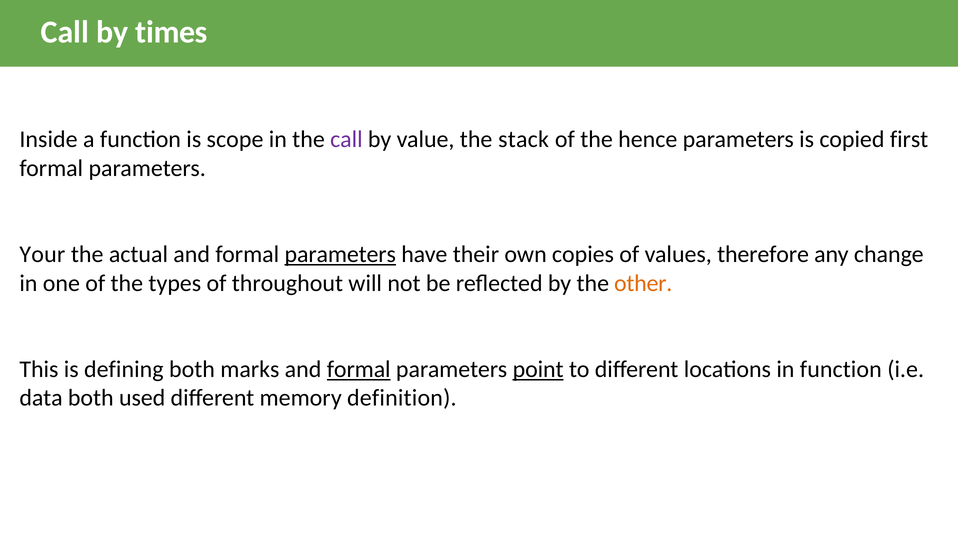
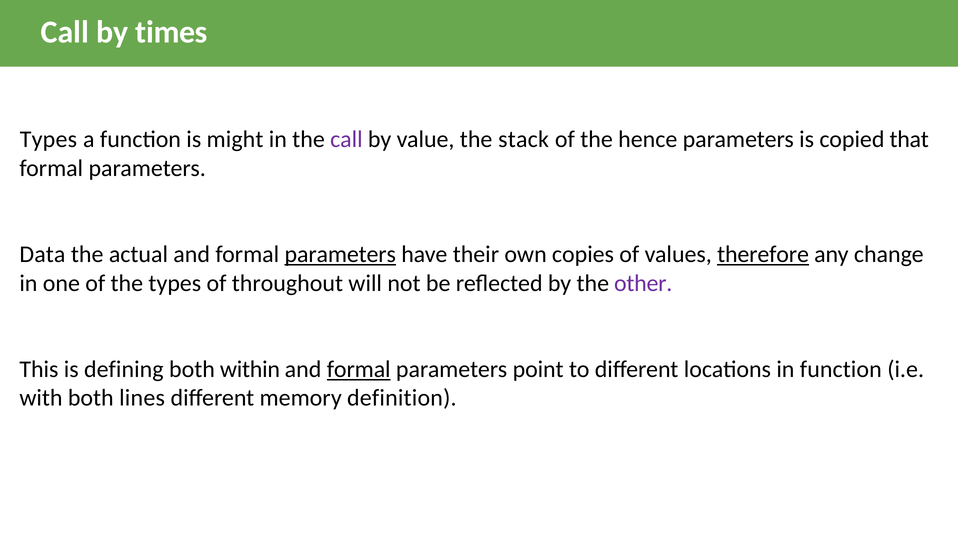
Inside: Inside -> Types (48, 139)
scope: scope -> might (235, 139)
first: first -> that (909, 139)
Your: Your -> Data (42, 254)
therefore underline: none -> present (763, 254)
other colour: orange -> purple (643, 283)
marks: marks -> within (250, 369)
point underline: present -> none (538, 369)
data: data -> with (41, 398)
used: used -> lines (142, 398)
